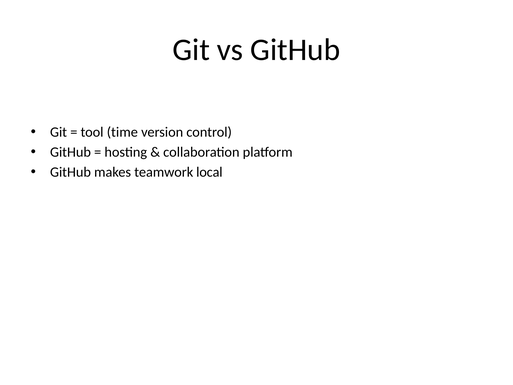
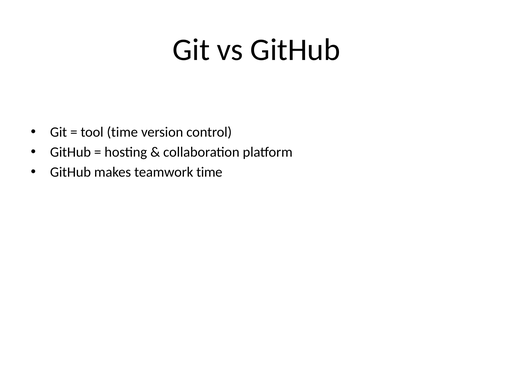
teamwork local: local -> time (209, 172)
